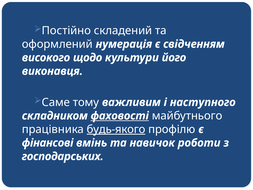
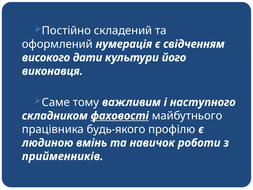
щодо: щодо -> дати (88, 58)
будь-якого underline: present -> none (116, 129)
фінансові: фінансові -> людиною (48, 143)
господарських: господарських -> прийменників (63, 156)
